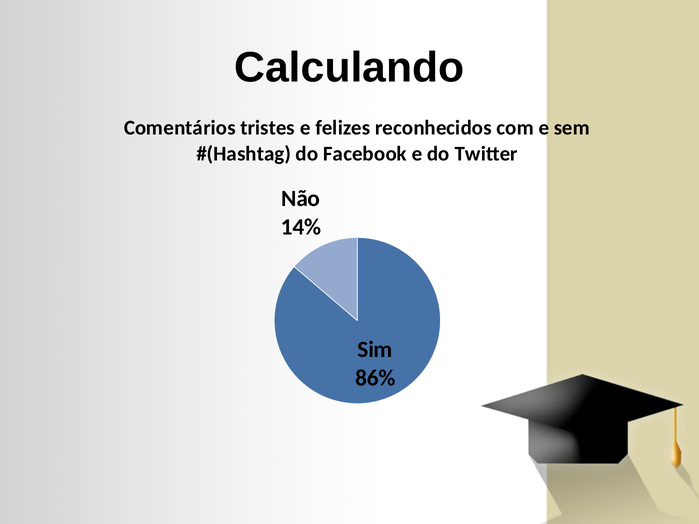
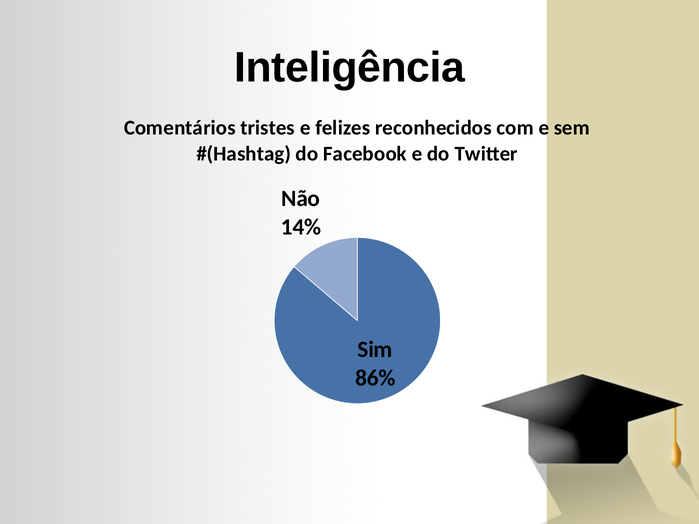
Calculando: Calculando -> Inteligência (350, 68)
